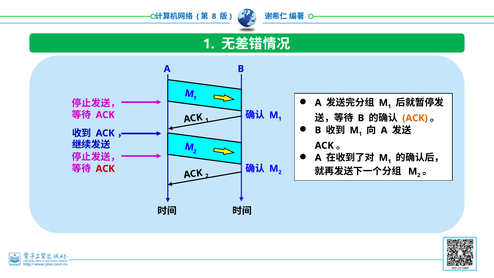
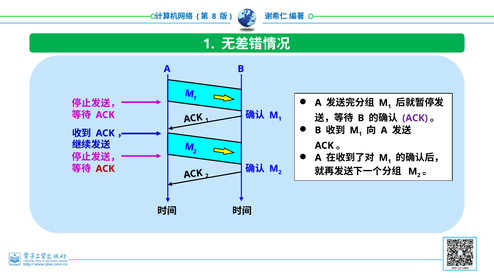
ACK colour: orange -> purple (415, 118)
